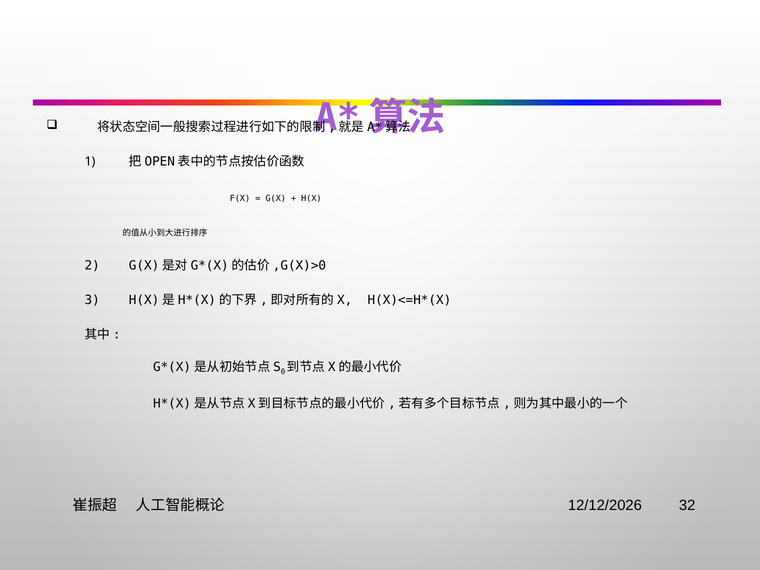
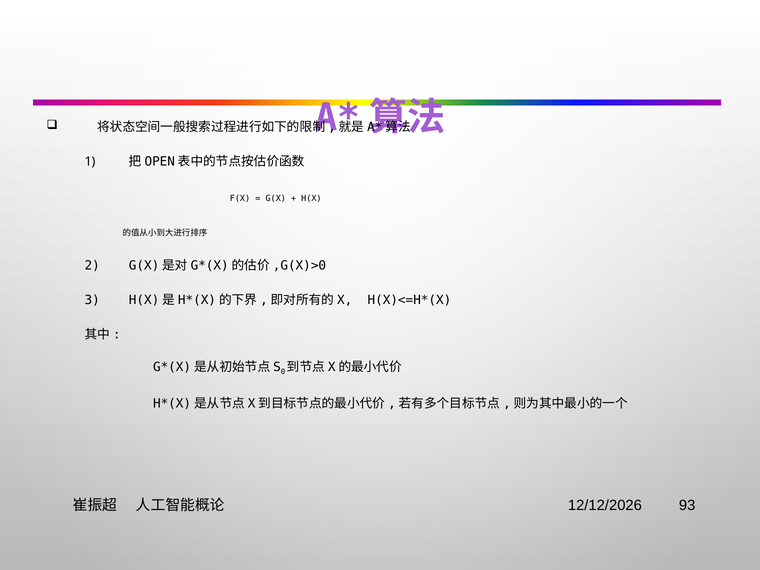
32: 32 -> 93 (687, 505)
